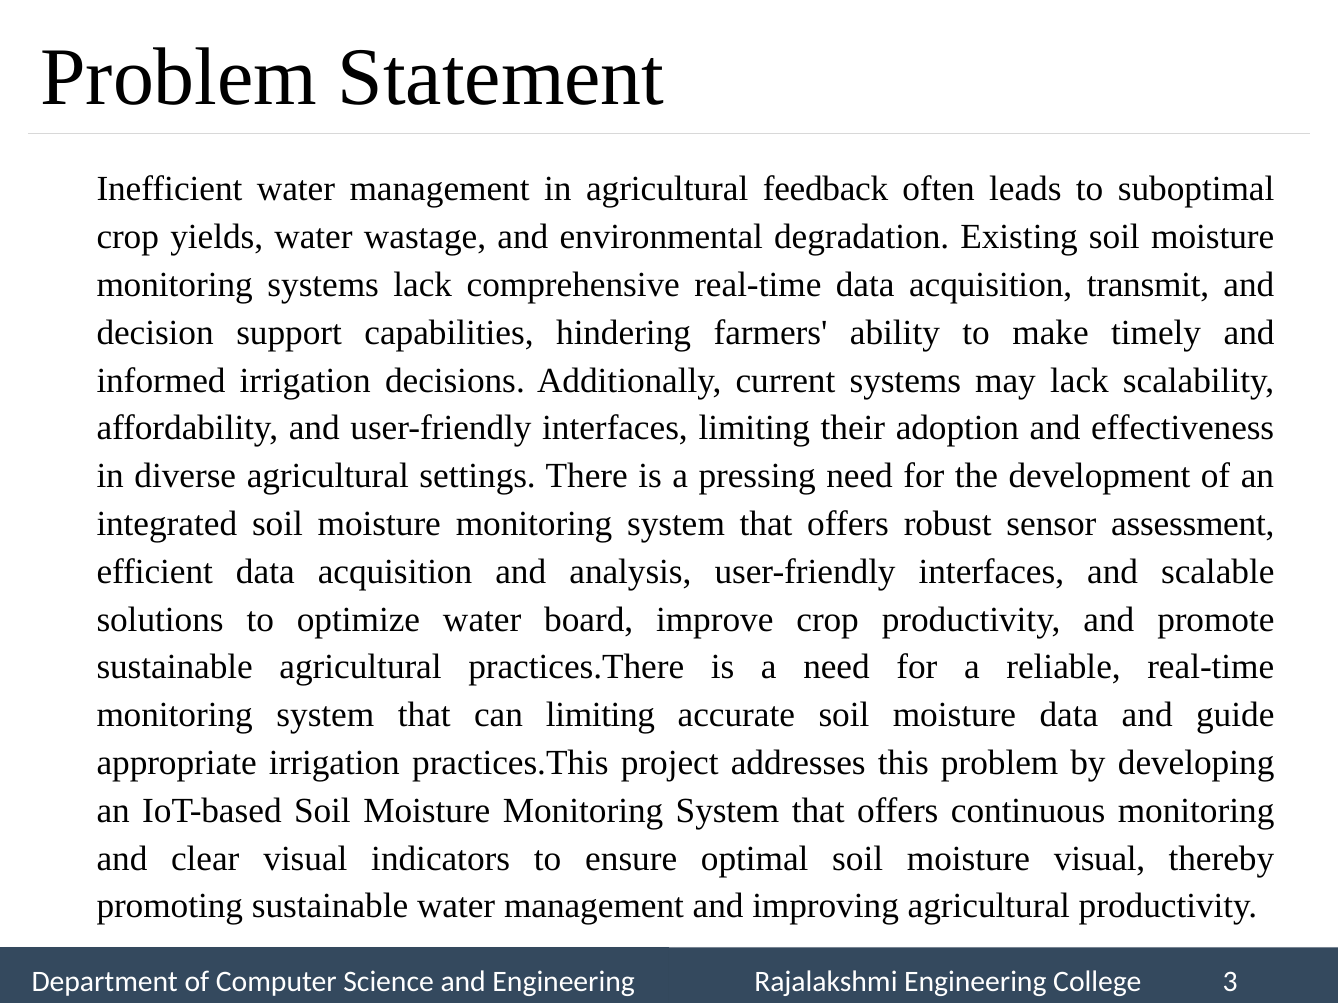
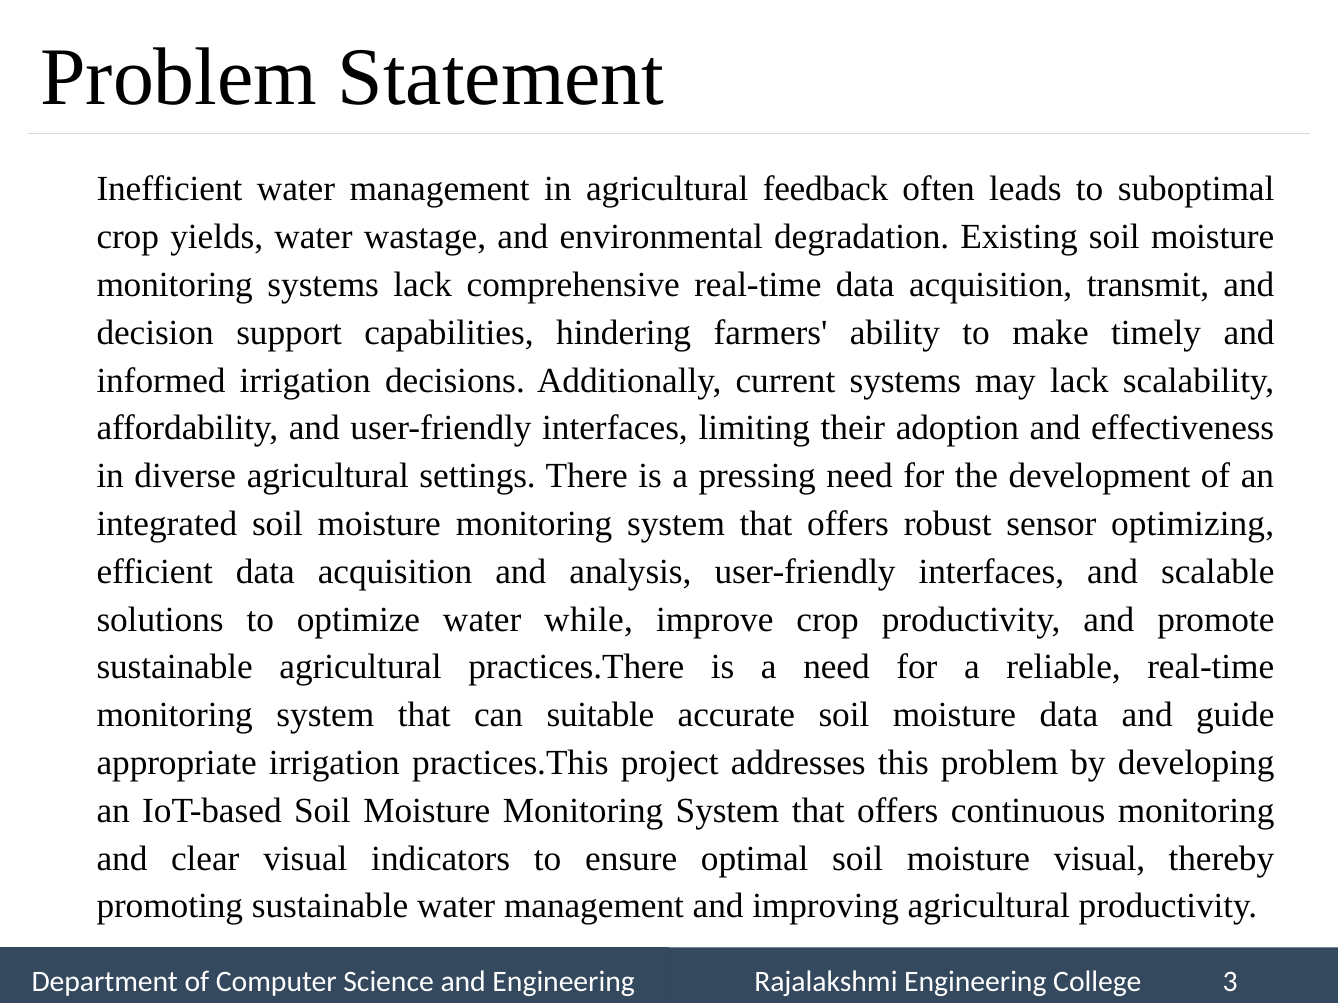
assessment: assessment -> optimizing (1193, 524)
board: board -> while (589, 620)
can limiting: limiting -> suitable (600, 715)
